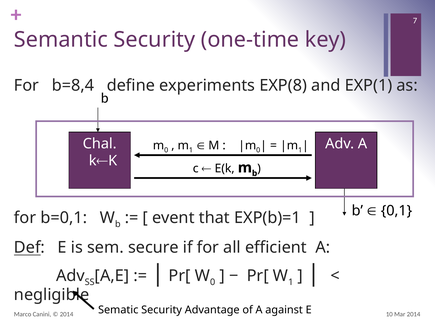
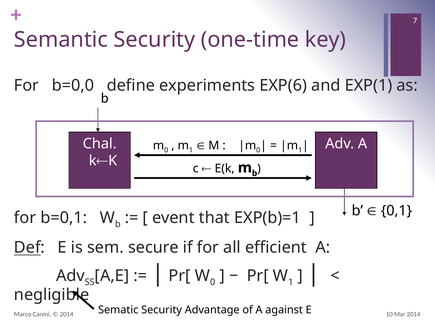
b=8,4: b=8,4 -> b=0,0 (73, 86)
EXP(8: EXP(8 -> EXP(6 (283, 86)
